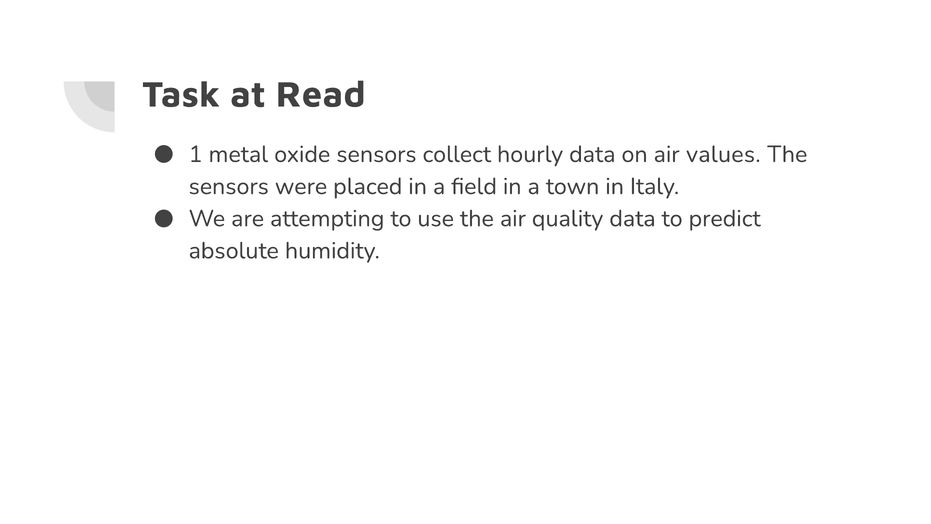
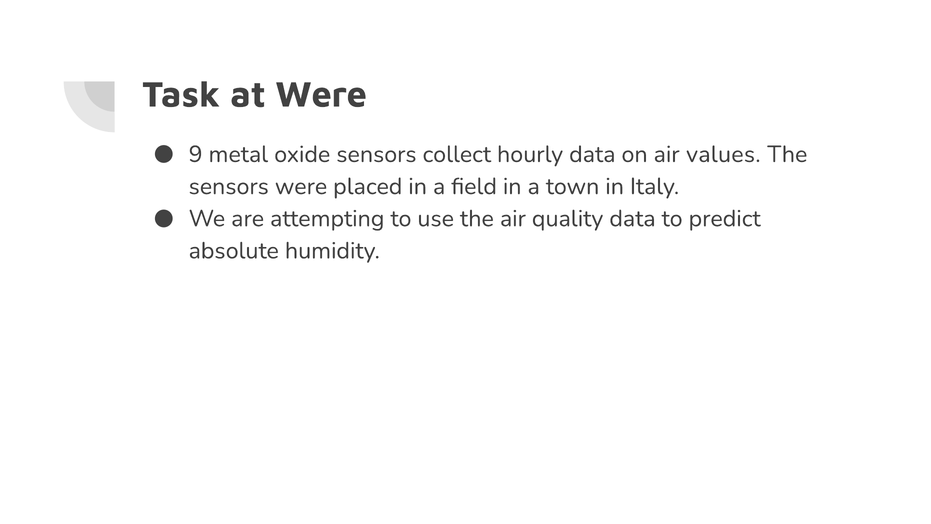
at Read: Read -> Were (321, 95)
1: 1 -> 9 (196, 154)
